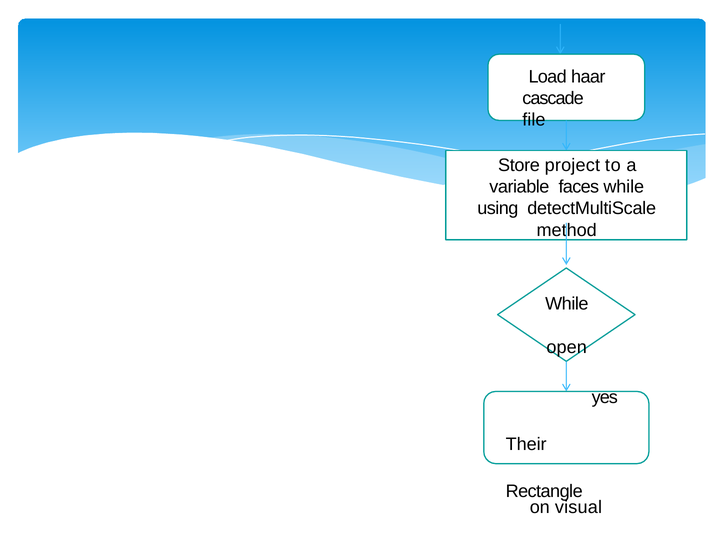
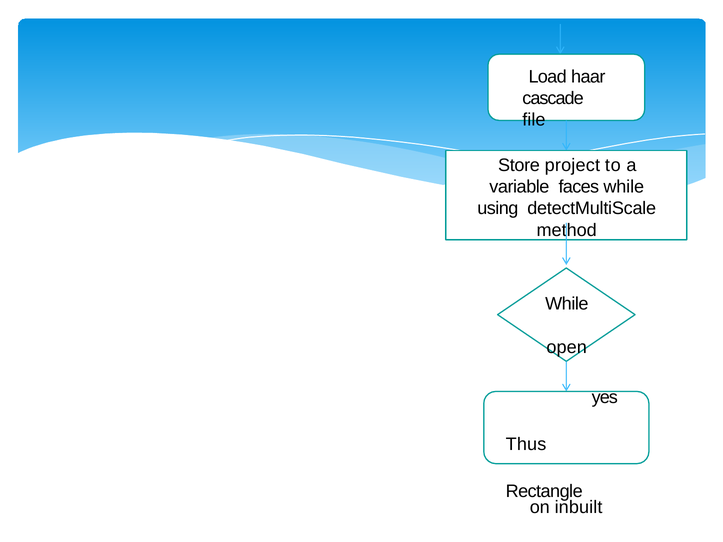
Their: Their -> Thus (526, 445)
visual: visual -> inbuilt (579, 507)
